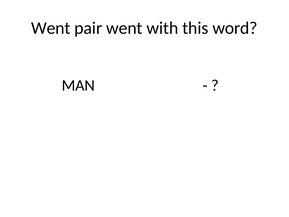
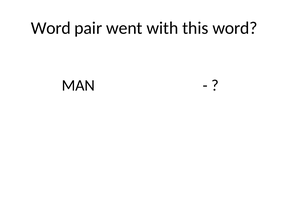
Went: Went -> Word (51, 28)
